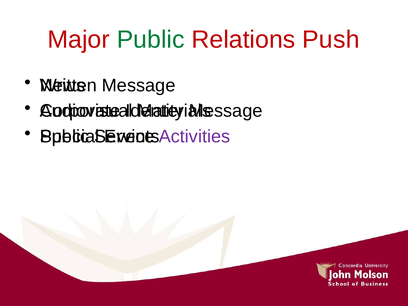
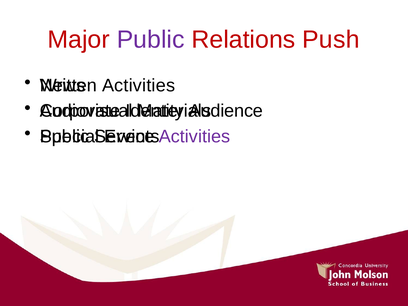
Public colour: green -> purple (151, 39)
Message: Message -> Activities (139, 86)
Message: Message -> Audience (226, 111)
